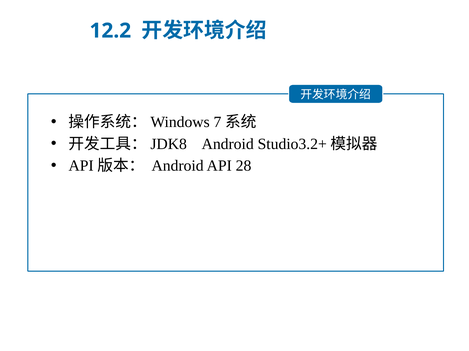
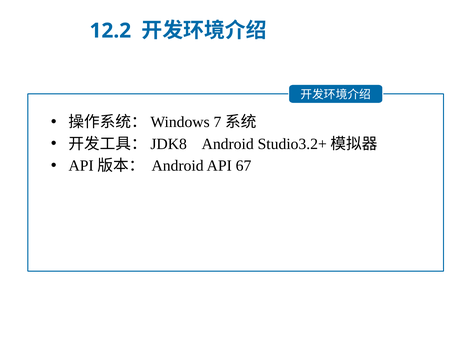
28: 28 -> 67 (244, 166)
